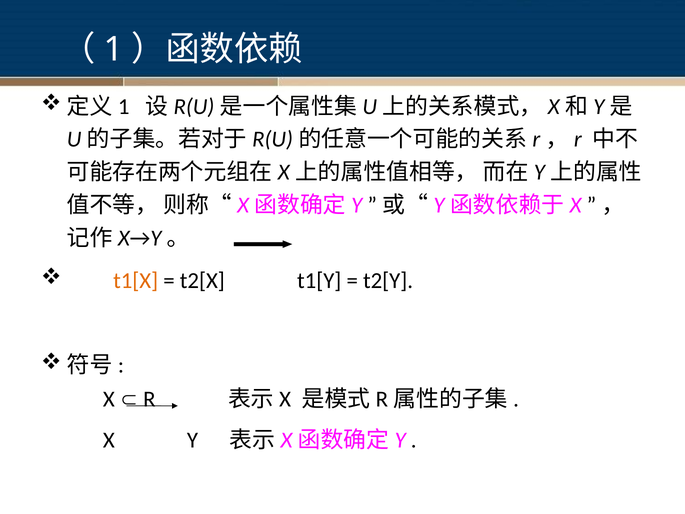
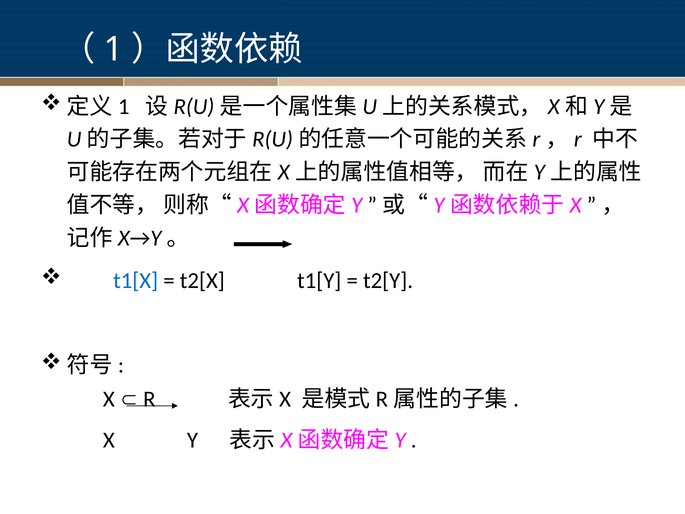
t1[X colour: orange -> blue (136, 280)
